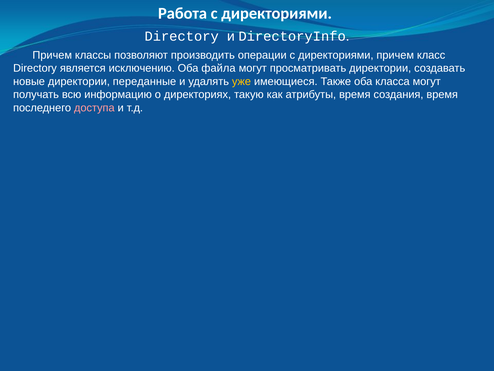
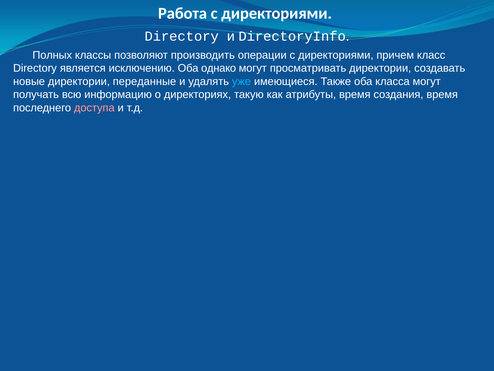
Причем: Причем -> Полных (52, 55)
файла: файла -> однако (219, 68)
уже colour: yellow -> light blue (241, 81)
